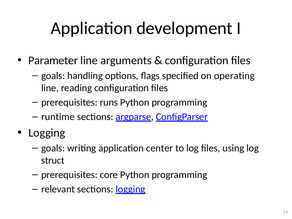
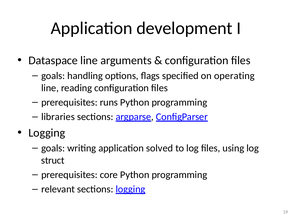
Parameter: Parameter -> Dataspace (53, 60)
runtime: runtime -> libraries (58, 117)
center: center -> solved (160, 148)
